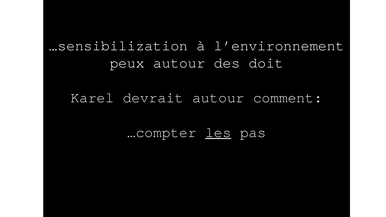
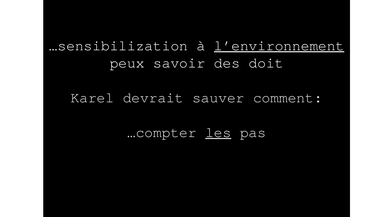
l’environnement underline: none -> present (279, 46)
peux autour: autour -> savoir (179, 63)
devrait autour: autour -> sauver (218, 98)
